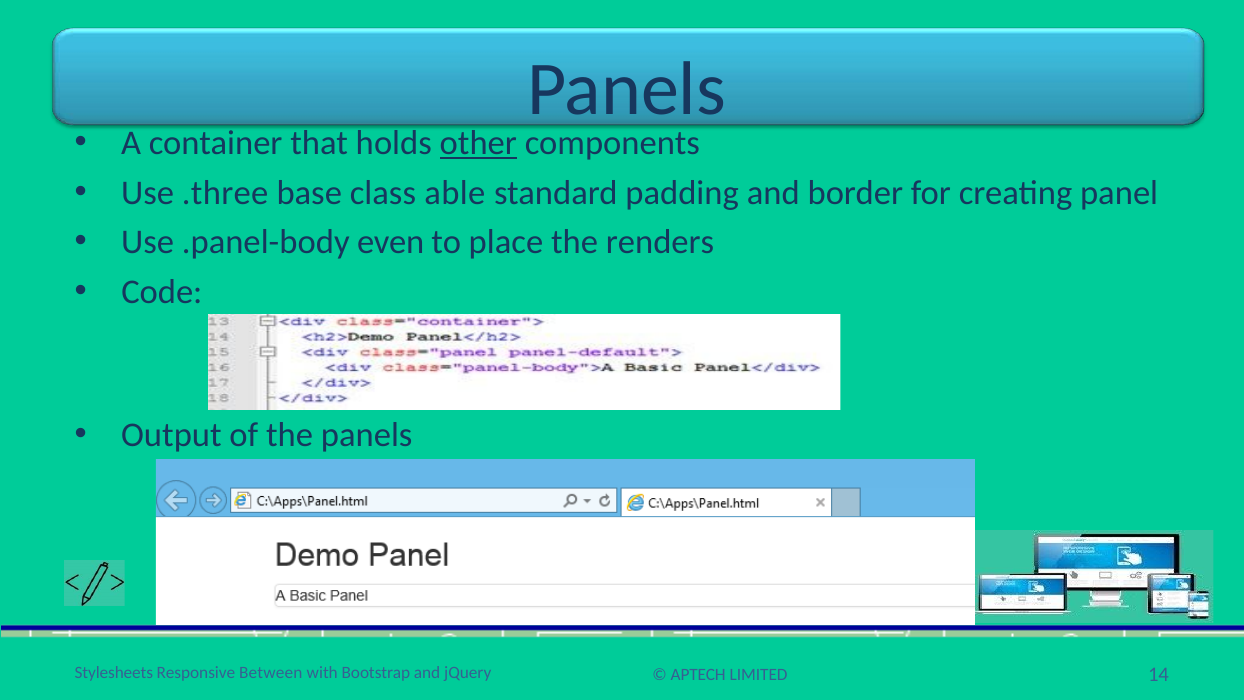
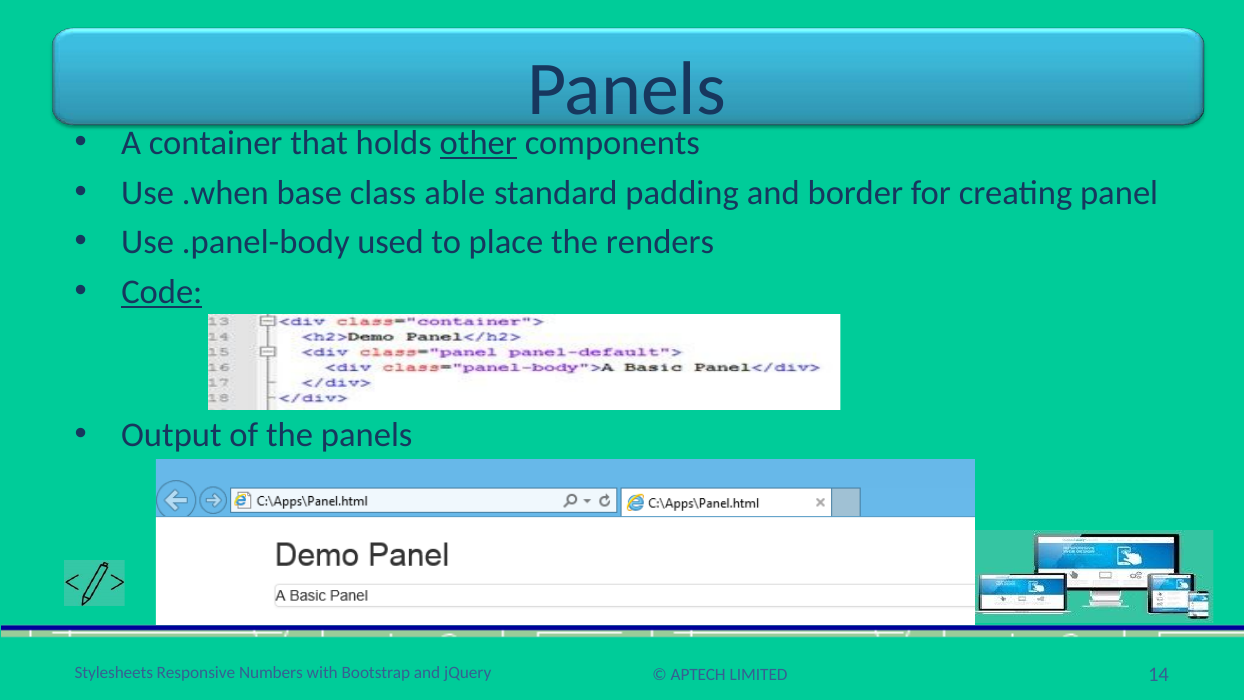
.three: .three -> .when (225, 193)
even: even -> used (391, 242)
Code underline: none -> present (162, 292)
Between: Between -> Numbers (271, 673)
